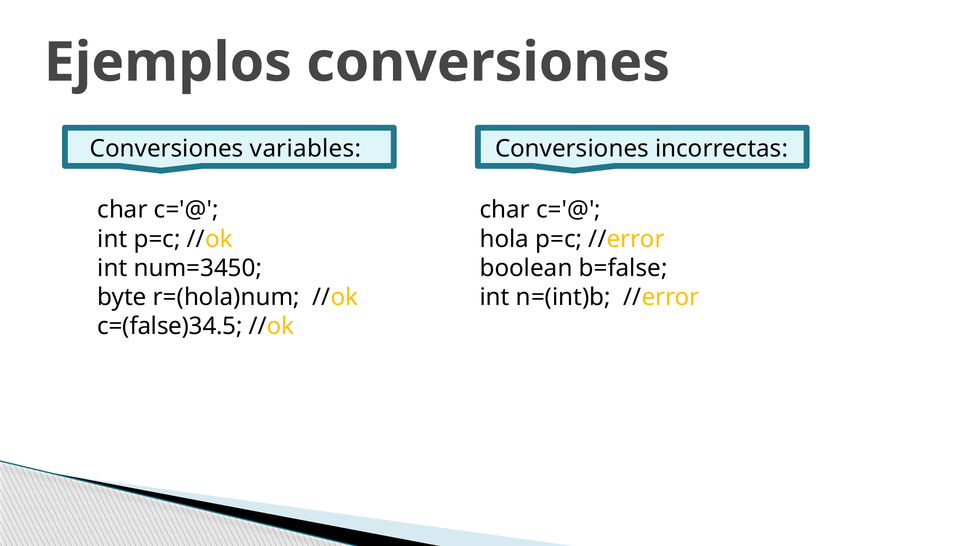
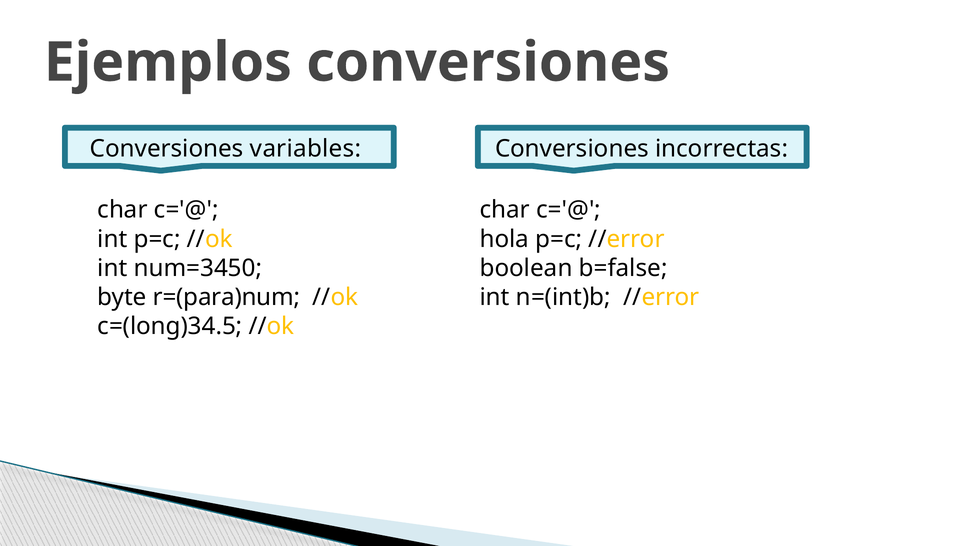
r=(hola)num: r=(hola)num -> r=(para)num (226, 297)
c=(false)34.5: c=(false)34.5 -> c=(long)34.5 (170, 327)
